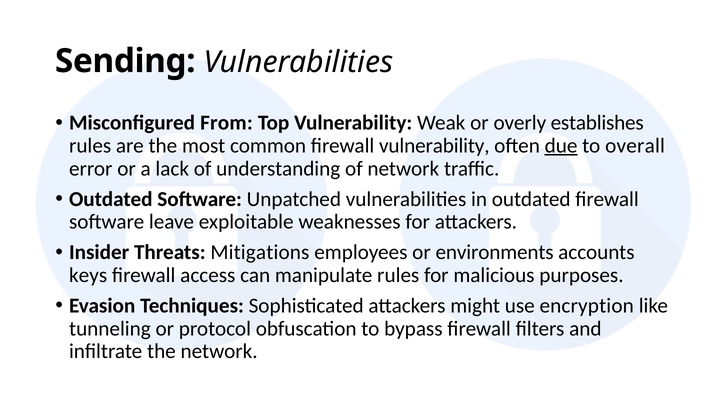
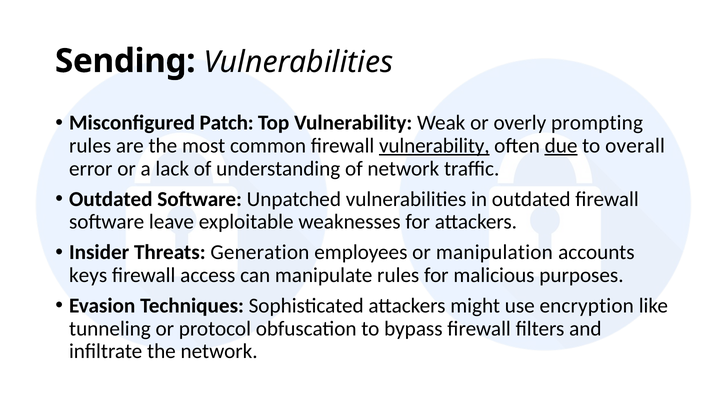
From: From -> Patch (227, 123)
establishes: establishes -> prompting (597, 123)
vulnerability underline: none -> present (434, 146)
Mitigations: Mitigations -> Generation (260, 252)
environments: environments -> manipulation (494, 252)
